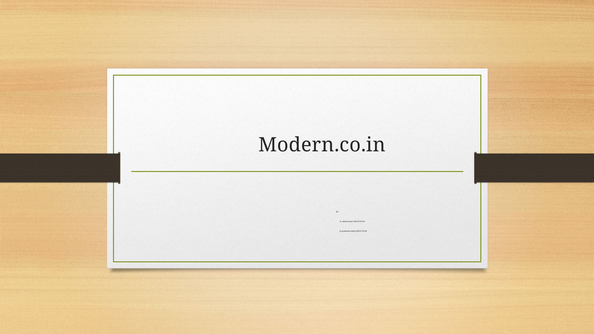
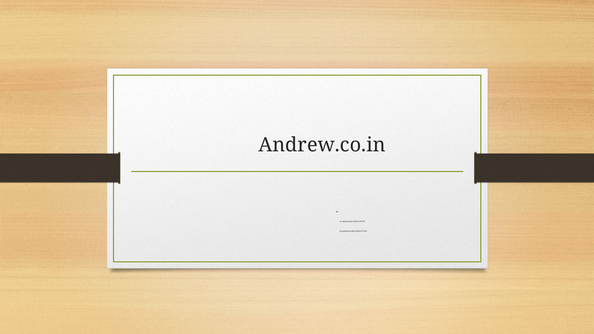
Modern.co.in: Modern.co.in -> Andrew.co.in (322, 145)
